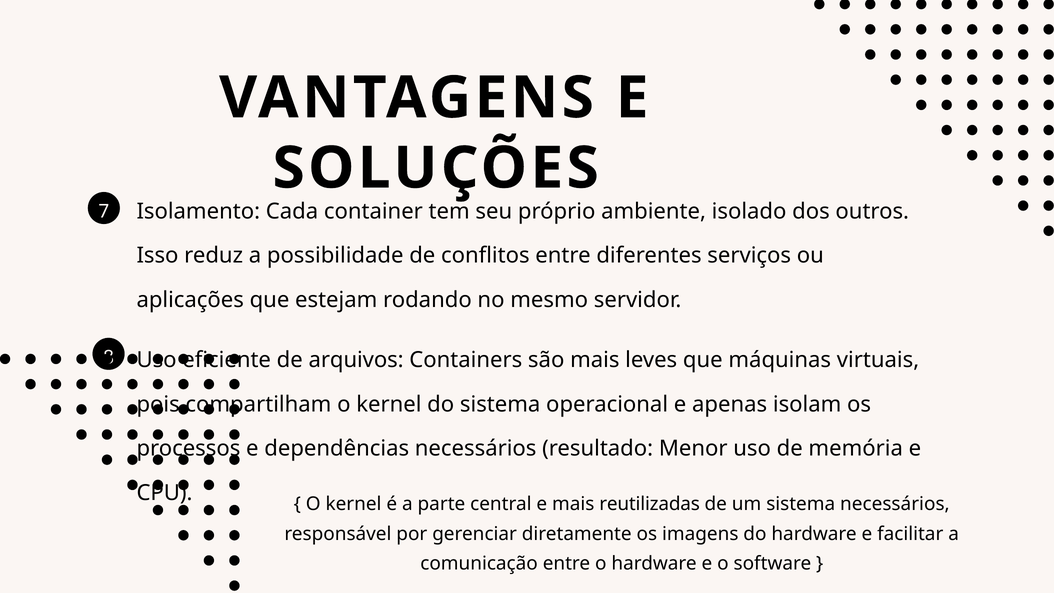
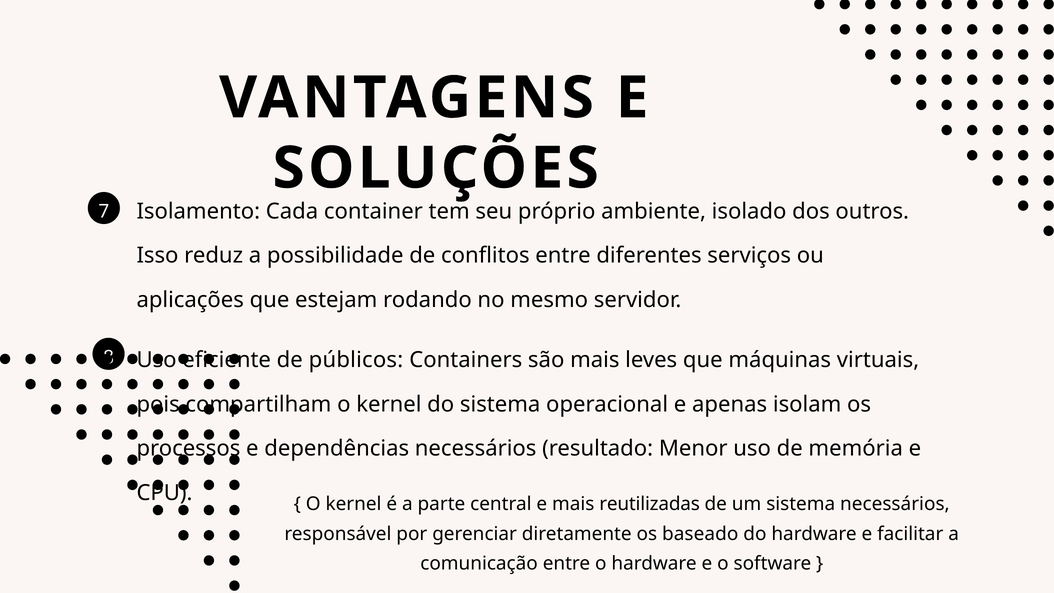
arquivos: arquivos -> públicos (356, 360)
imagens: imagens -> baseado (700, 534)
